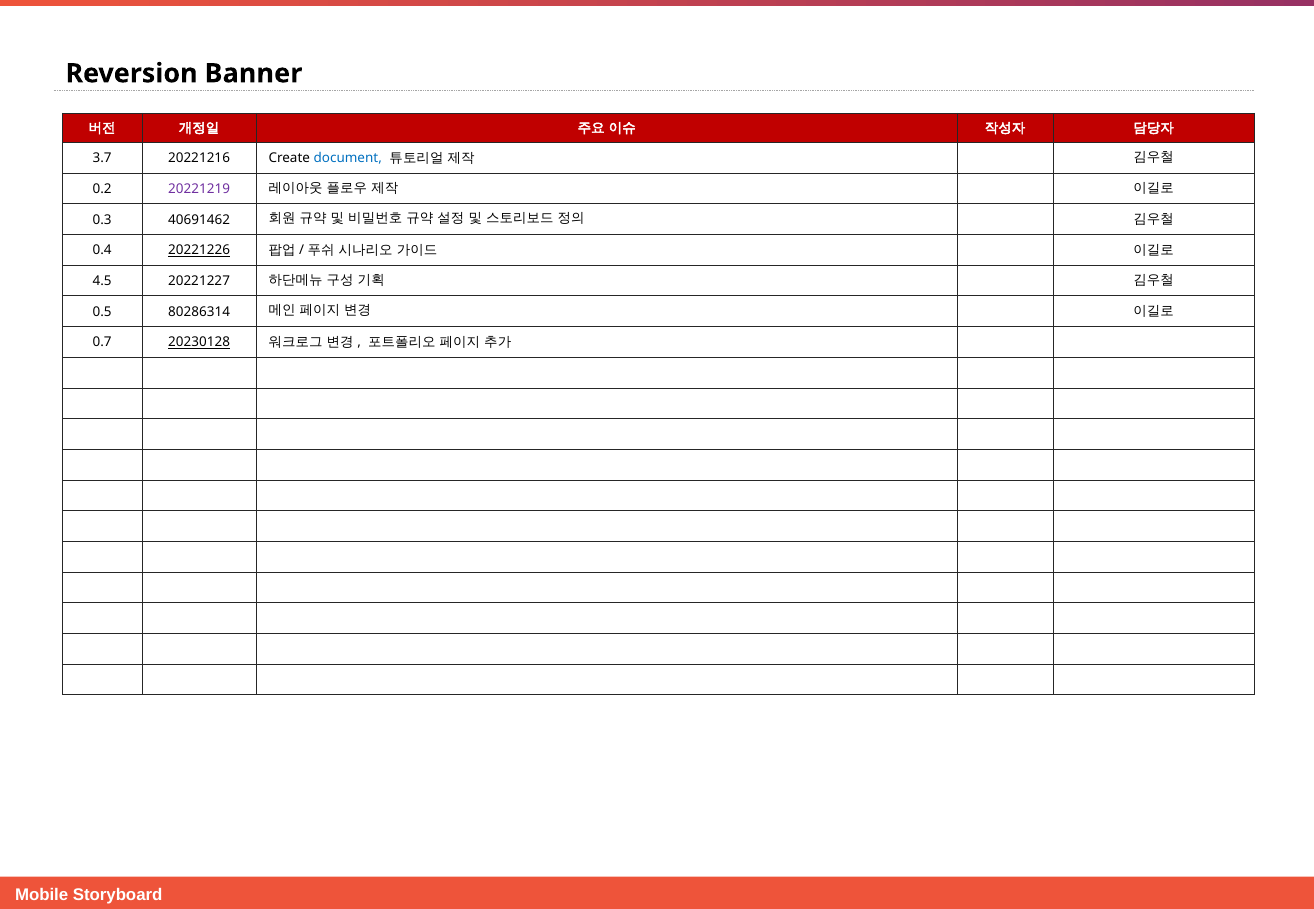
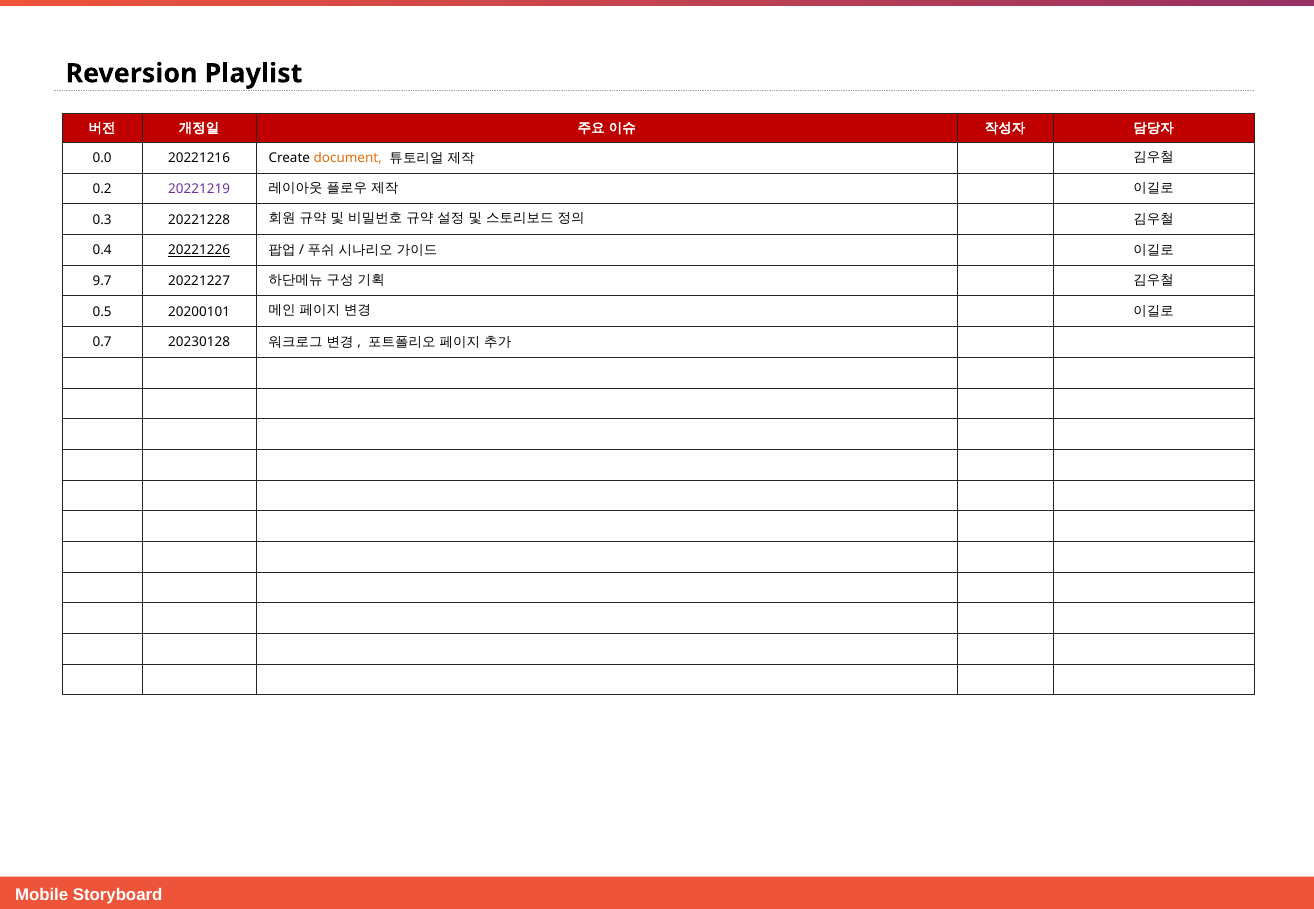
Banner: Banner -> Playlist (253, 74)
3.7: 3.7 -> 0.0 (102, 158)
document colour: blue -> orange (348, 158)
40691462: 40691462 -> 20221228 (199, 220)
4.5: 4.5 -> 9.7 (102, 281)
80286314: 80286314 -> 20200101 (199, 312)
20230128 underline: present -> none (199, 343)
